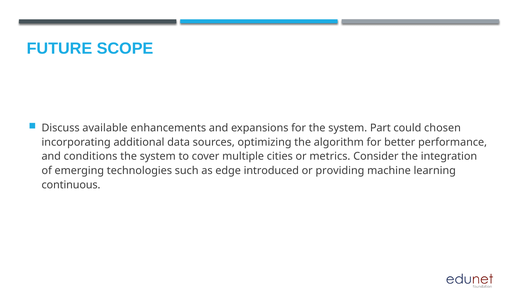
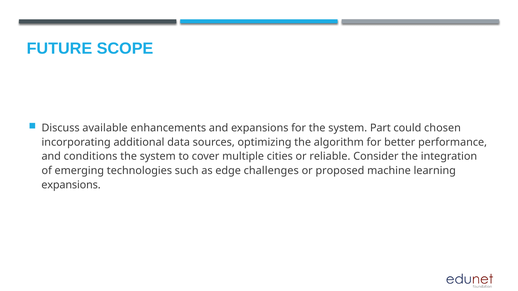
metrics: metrics -> reliable (330, 157)
introduced: introduced -> challenges (271, 171)
providing: providing -> proposed (340, 171)
continuous: continuous -> expansions (71, 185)
